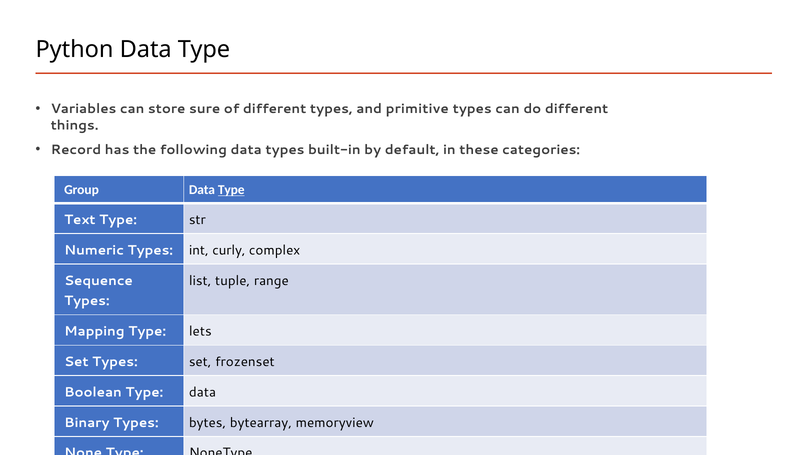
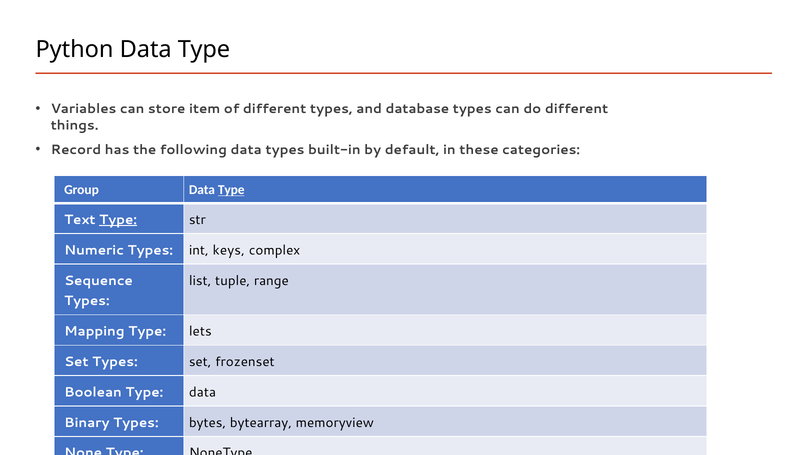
sure: sure -> item (205, 109)
primitive: primitive -> database (417, 109)
Type underline: none -> present (118, 219)
curly: curly -> keys (229, 250)
